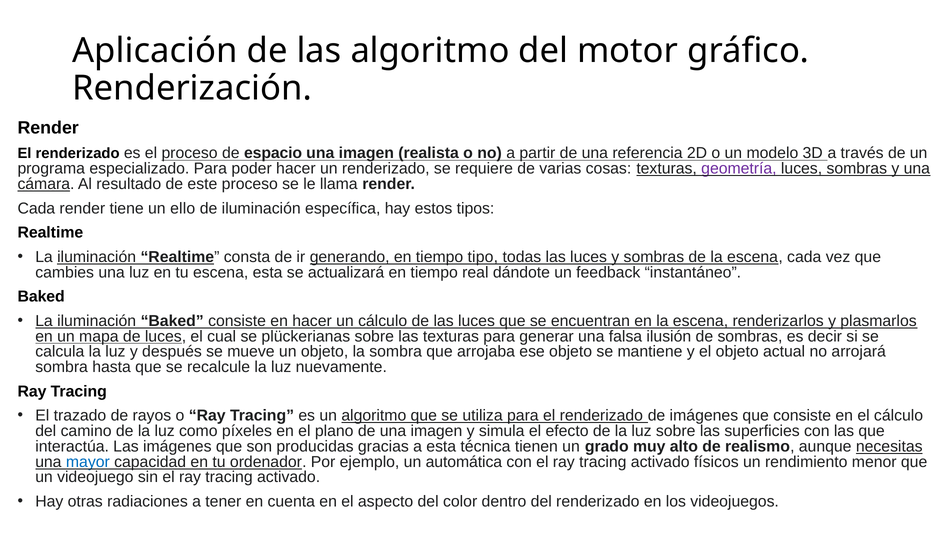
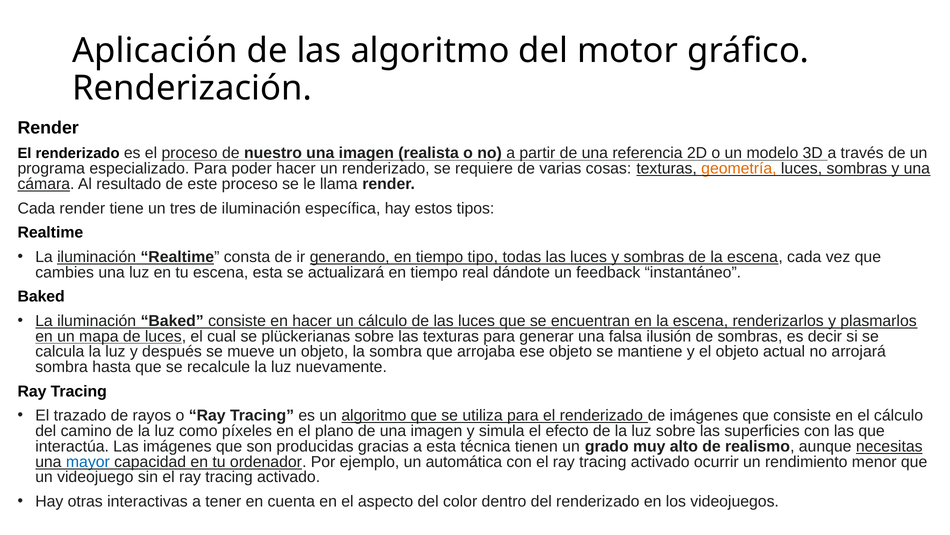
espacio: espacio -> nuestro (273, 153)
geometría colour: purple -> orange (739, 168)
ello: ello -> tres (183, 208)
físicos: físicos -> ocurrir (716, 461)
radiaciones: radiaciones -> interactivas (147, 501)
